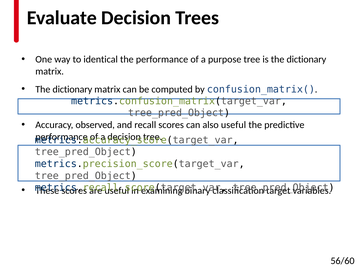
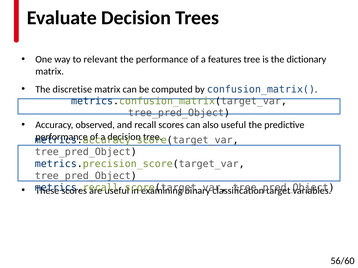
identical: identical -> relevant (101, 60)
purpose: purpose -> features (225, 60)
dictionary: dictionary -> discretise (72, 89)
